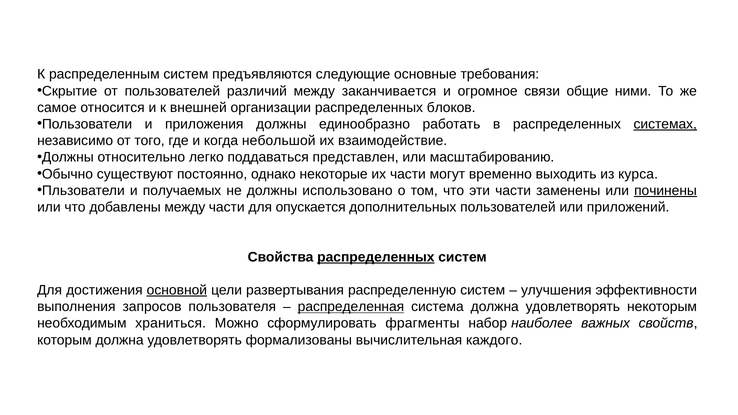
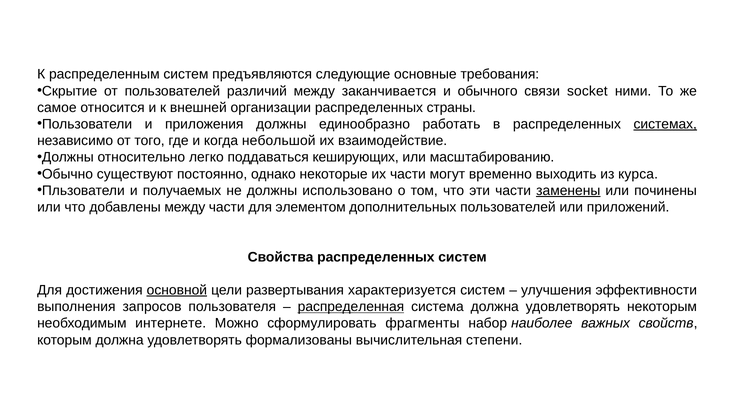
огромное: огромное -> обычного (488, 91)
общие: общие -> socket (587, 91)
блоков: блоков -> страны (451, 108)
представлен: представлен -> кеширующих (356, 157)
заменены underline: none -> present (568, 191)
починены underline: present -> none (666, 191)
опускается: опускается -> элементом (311, 207)
распределенных underline: present -> none (376, 257)
распределенную: распределенную -> характеризуется (402, 290)
храниться: храниться -> интернете (171, 323)
каждого: каждого -> степени (494, 340)
